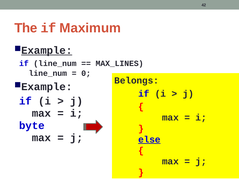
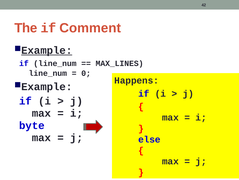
Maximum: Maximum -> Comment (90, 28)
Belongs: Belongs -> Happens (137, 80)
else underline: present -> none (149, 139)
